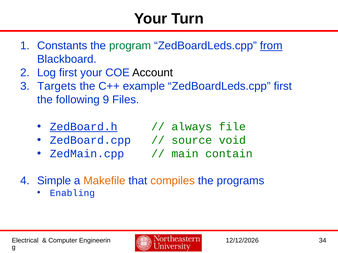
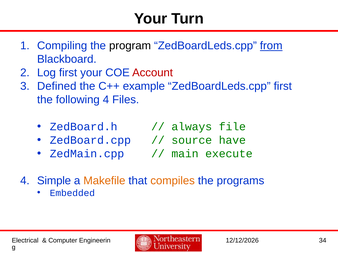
Constants: Constants -> Compiling (62, 46)
program colour: green -> black (130, 46)
Account colour: black -> red (153, 73)
Targets: Targets -> Defined (57, 86)
following 9: 9 -> 4 (106, 100)
ZedBoard.h underline: present -> none (84, 127)
void: void -> have (232, 140)
contain: contain -> execute (229, 154)
Enabling: Enabling -> Embedded (72, 193)
